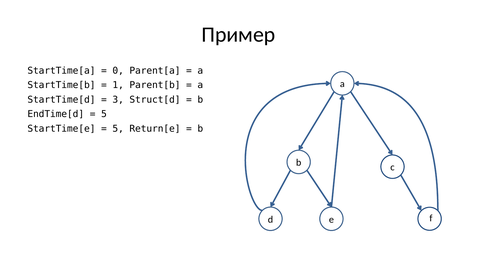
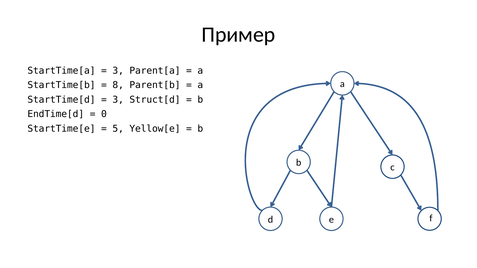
0: 0 -> 3 (118, 71)
1: 1 -> 8 (118, 85)
5: 5 -> 0 (104, 114)
Return[e: Return[e -> Yellow[e (155, 129)
